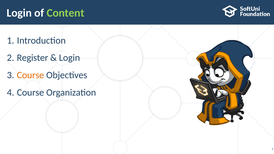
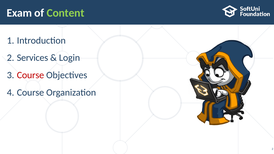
Login: Login -> Exam (19, 13)
Register: Register -> Services (32, 58)
Course colour: orange -> red (30, 75)
